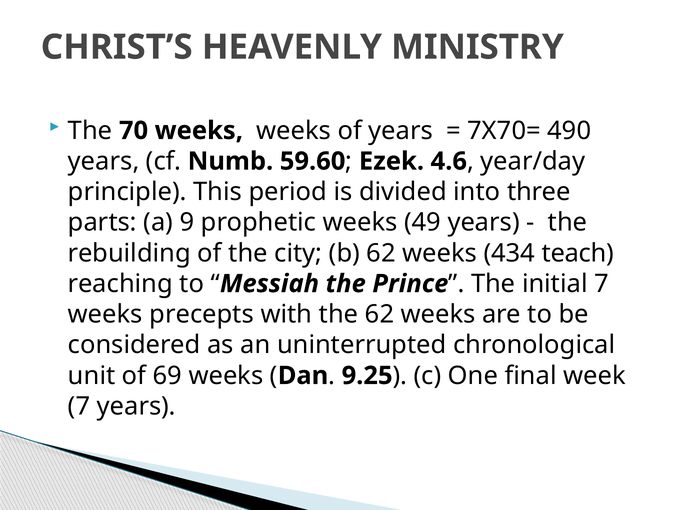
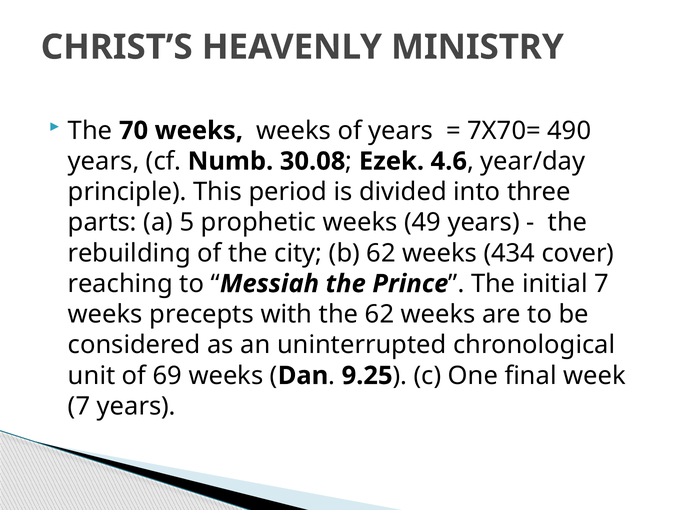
59.60: 59.60 -> 30.08 (313, 161)
9: 9 -> 5 (187, 223)
teach: teach -> cover (578, 253)
